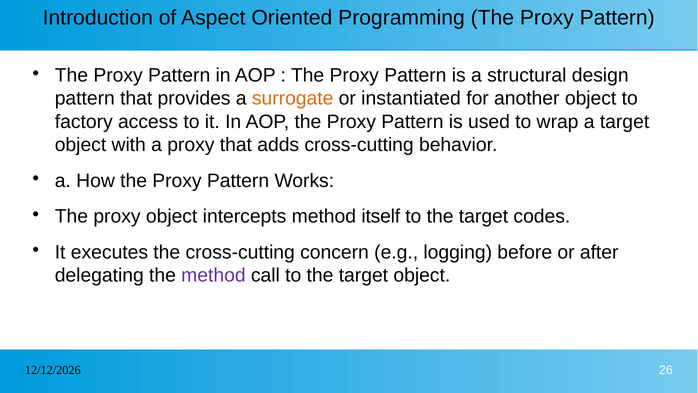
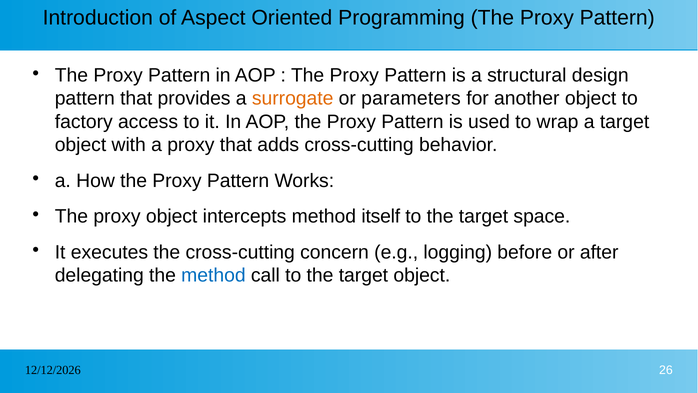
instantiated: instantiated -> parameters (411, 99)
codes: codes -> space (542, 216)
method colour: purple -> blue (213, 275)
